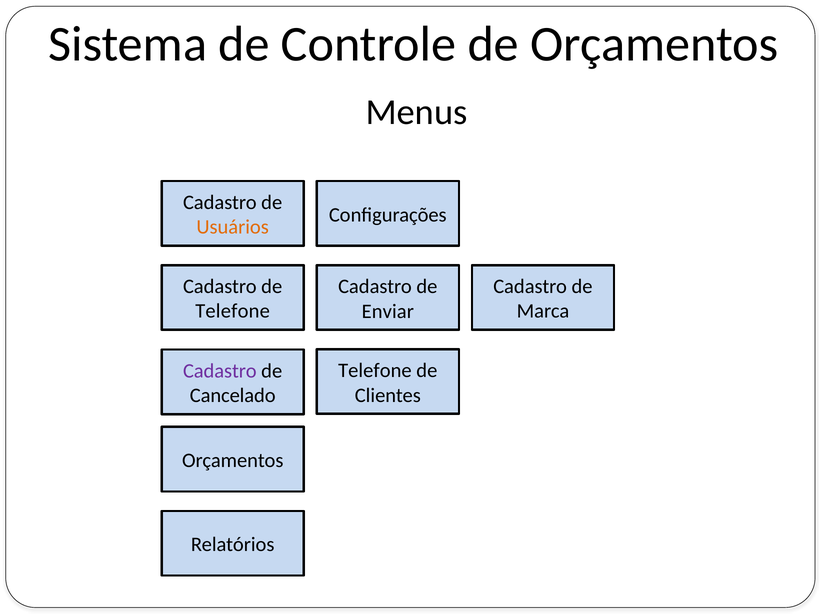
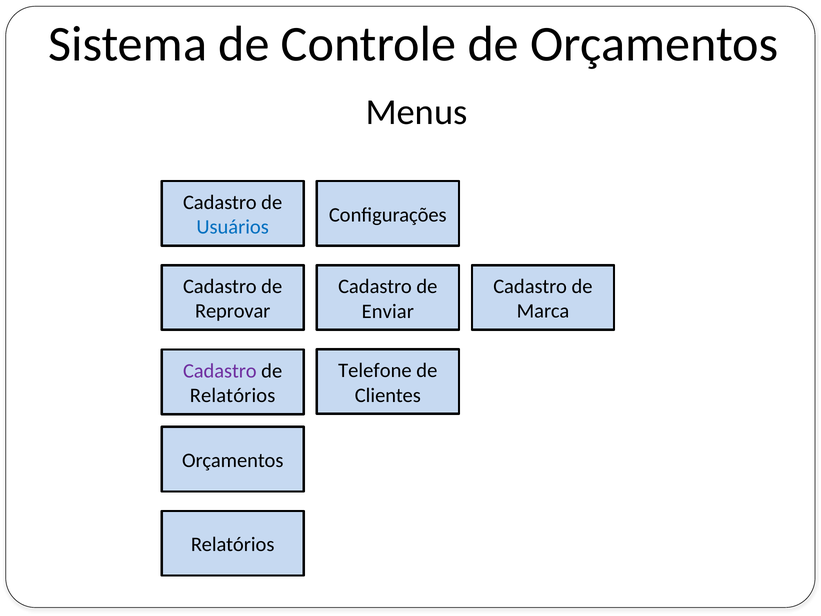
Usuários colour: orange -> blue (233, 227)
Telefone: Telefone -> Reprovar (233, 311)
Cancelado: Cancelado -> Relatórios (233, 395)
